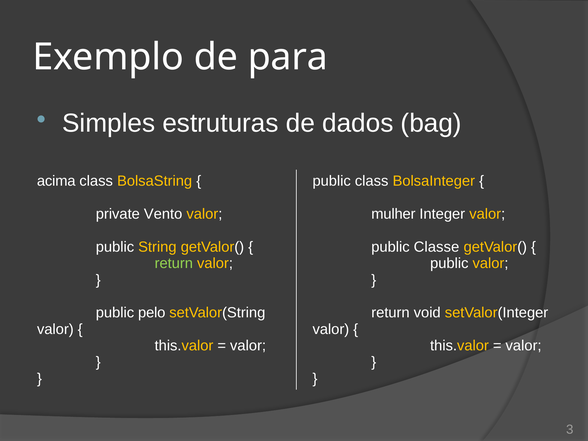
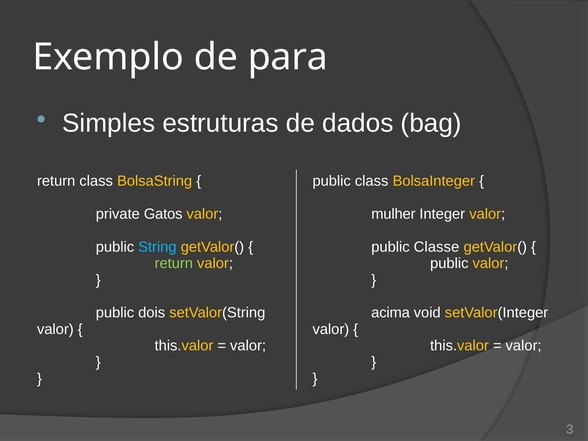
acima: acima -> return (56, 181)
Vento: Vento -> Gatos (163, 214)
String colour: yellow -> light blue (157, 247)
pelo: pelo -> dois (152, 313)
return: return -> acima (391, 313)
